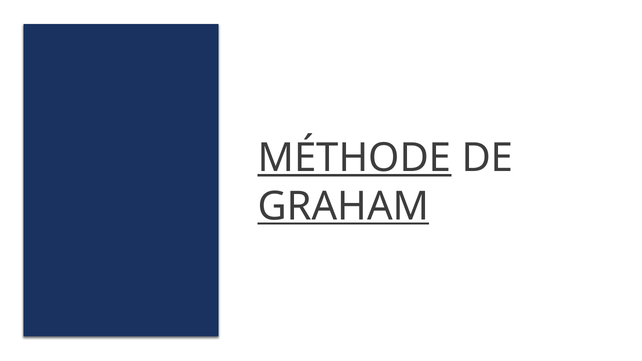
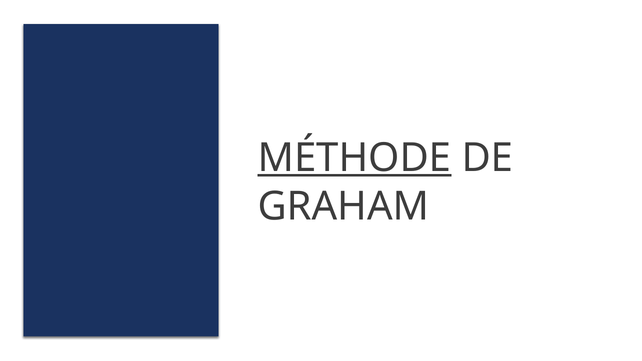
GRAHAM underline: present -> none (343, 206)
